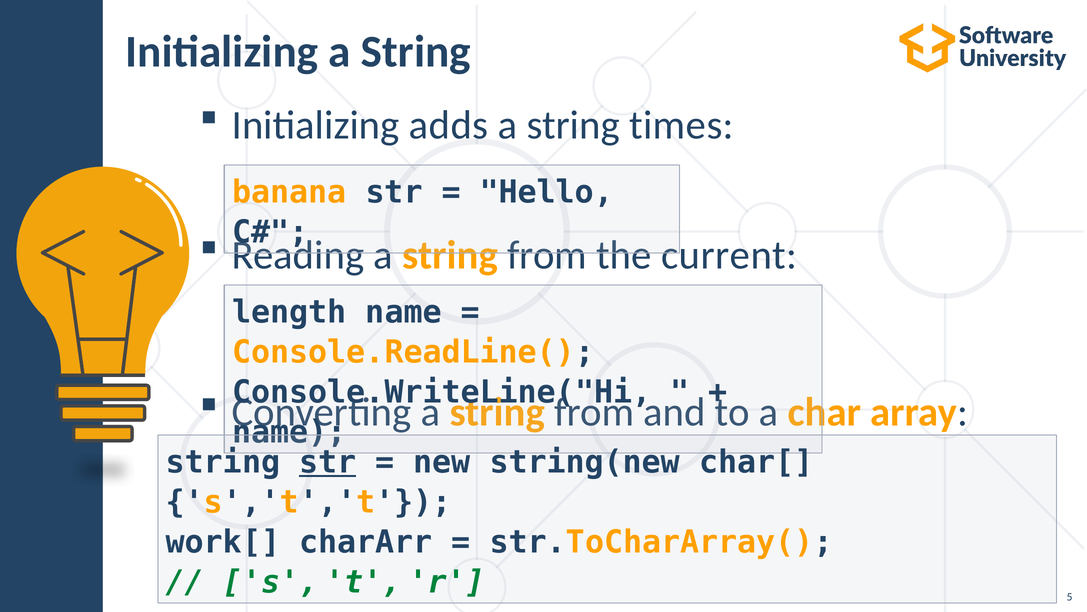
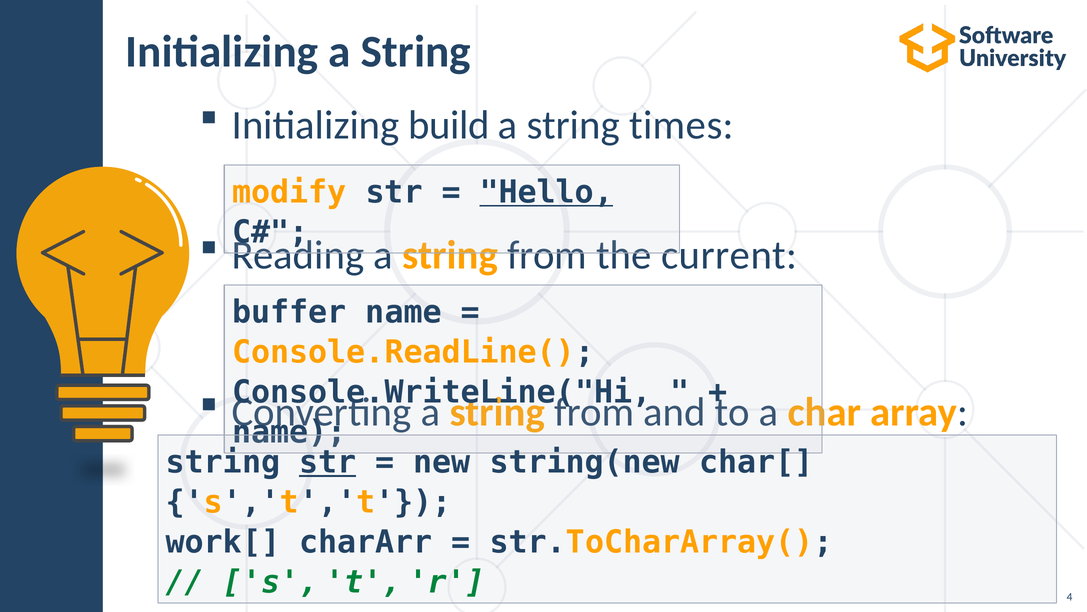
adds: adds -> build (449, 125)
banana: banana -> modify (289, 192)
Hello underline: none -> present (546, 192)
length: length -> buffer (289, 312)
5: 5 -> 4 (1070, 596)
